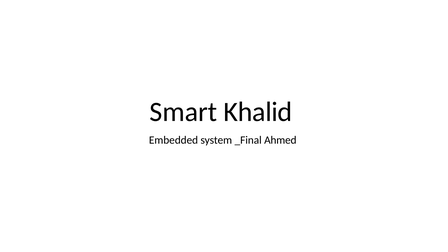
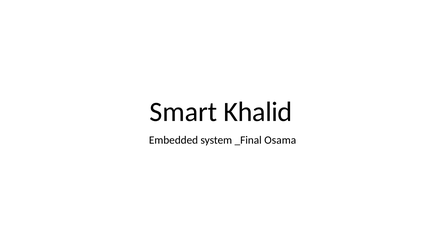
Ahmed: Ahmed -> Osama (280, 140)
